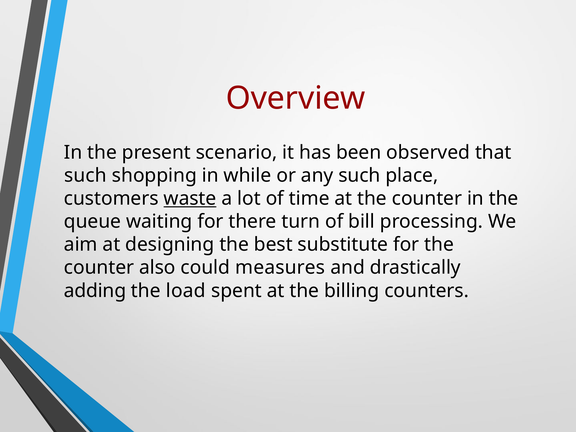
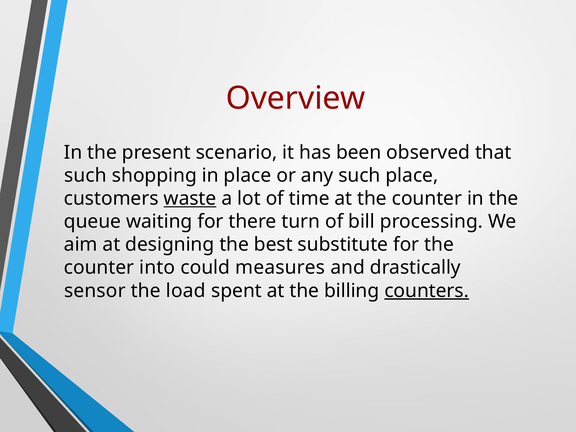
in while: while -> place (248, 175)
also: also -> into (157, 268)
adding: adding -> sensor (95, 291)
counters underline: none -> present (427, 291)
